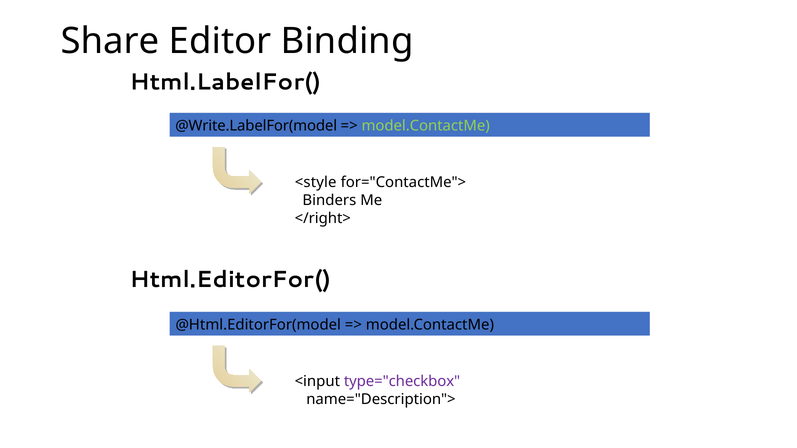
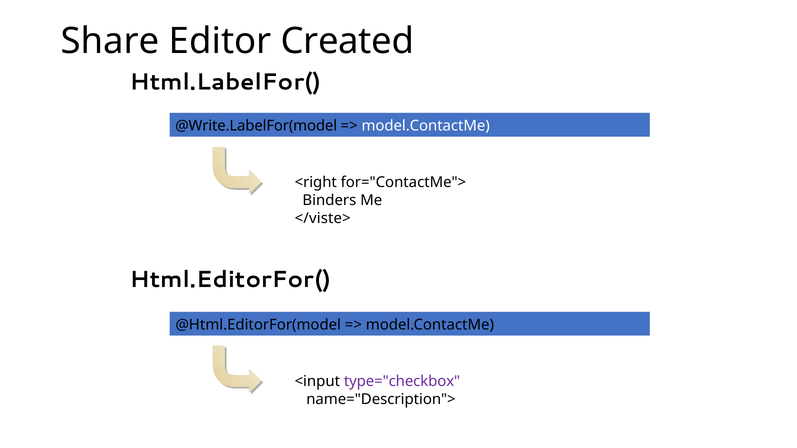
Binding: Binding -> Created (347, 41)
model.ContactMe colour: light green -> white (426, 126)
<style: <style -> <right (316, 183)
</right>: </right> -> </viste> (323, 219)
